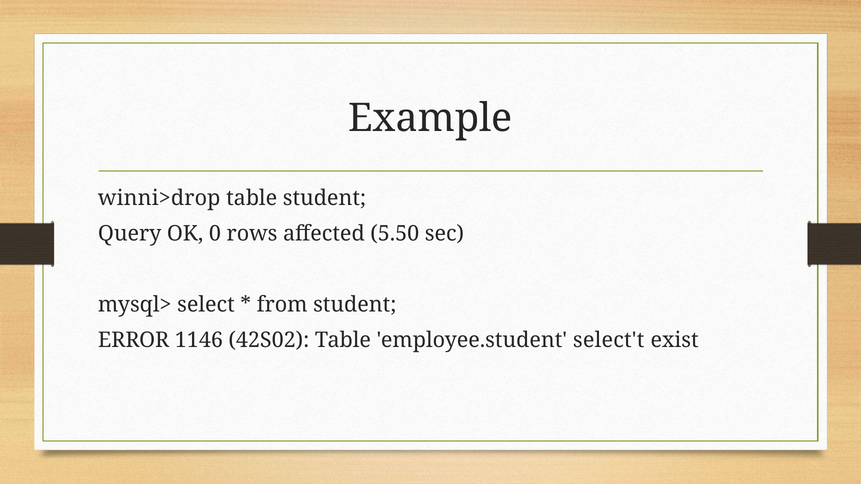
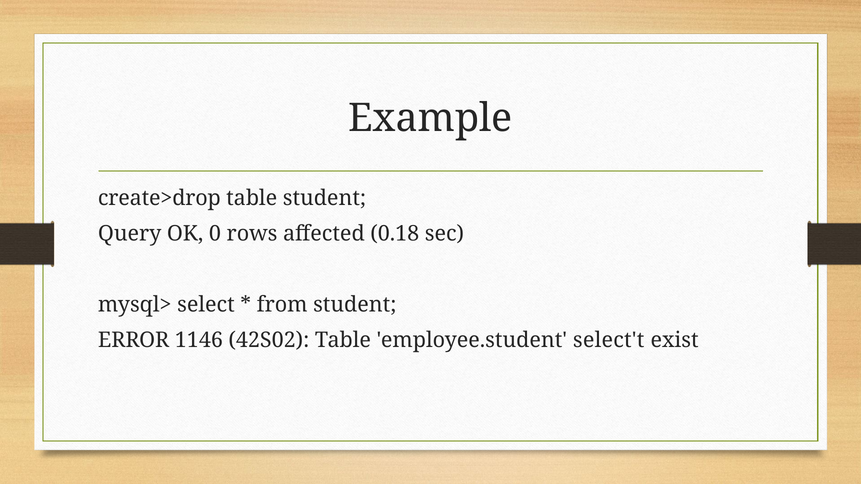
winni>drop: winni>drop -> create>drop (159, 198)
5.50: 5.50 -> 0.18 (395, 234)
